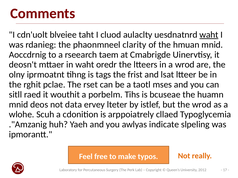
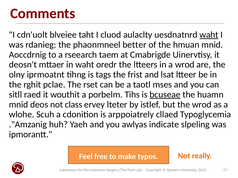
clarity: clarity -> better (134, 45)
bcuseae underline: none -> present (165, 95)
data: data -> class (74, 105)
